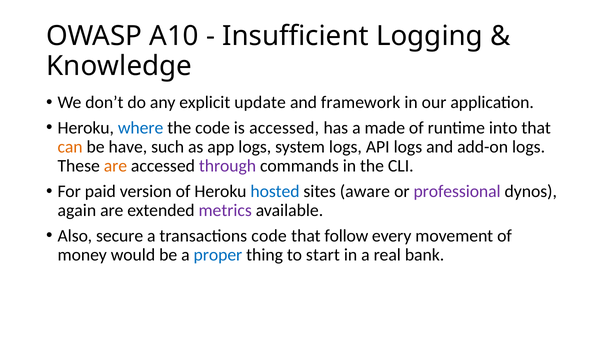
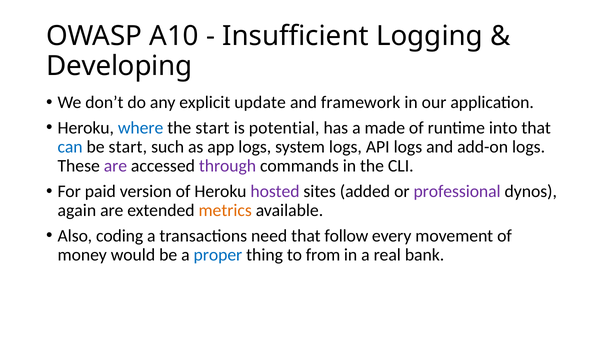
Knowledge: Knowledge -> Developing (119, 66)
the code: code -> start (212, 128)
is accessed: accessed -> potential (284, 128)
can colour: orange -> blue (70, 147)
be have: have -> start (128, 147)
are colour: orange -> purple (115, 166)
hosted colour: blue -> purple (275, 191)
aware: aware -> added (365, 191)
metrics colour: purple -> orange (225, 210)
secure: secure -> coding (120, 236)
transactions code: code -> need (269, 236)
start: start -> from (323, 255)
